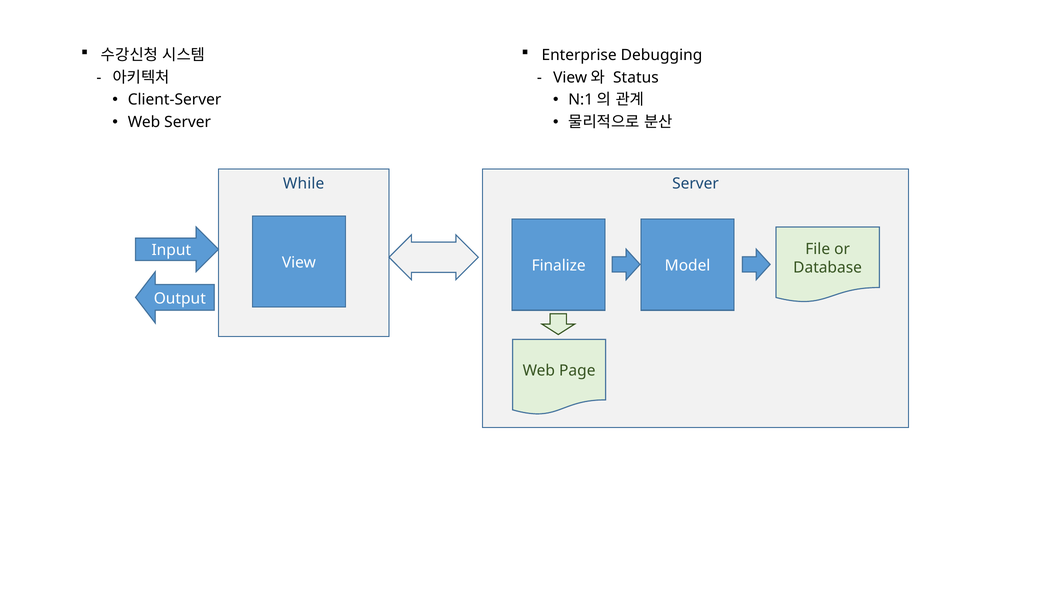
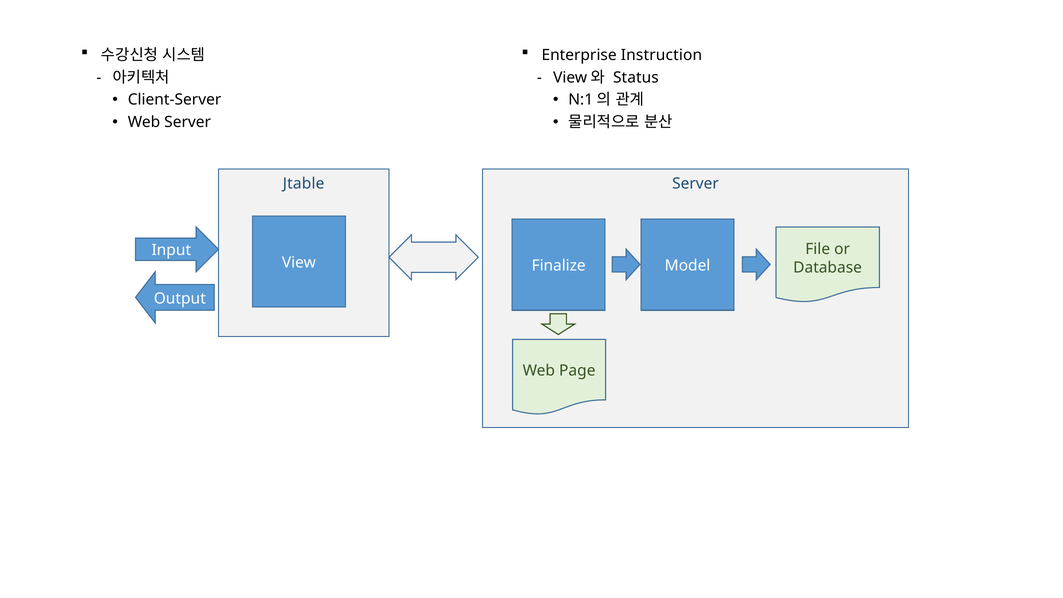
Debugging: Debugging -> Instruction (661, 55)
While: While -> Jtable (304, 183)
